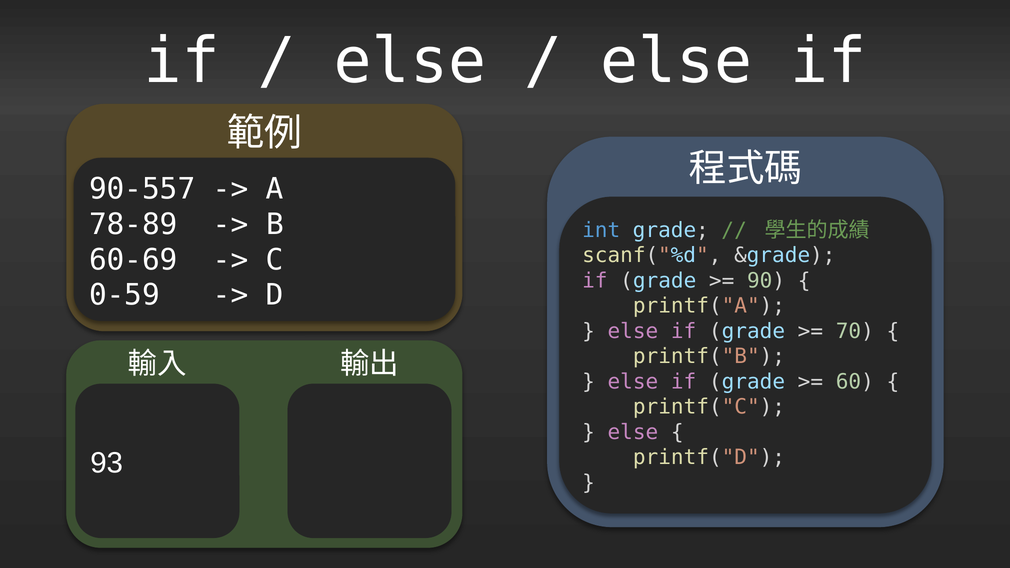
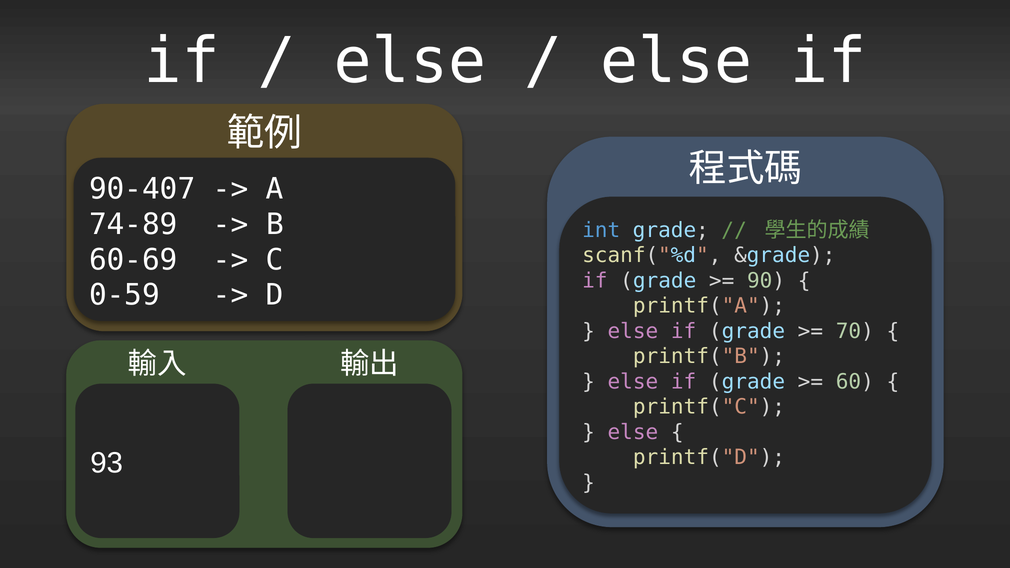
90-557: 90-557 -> 90-407 (142, 189)
78-89: 78-89 -> 74-89 (133, 225)
